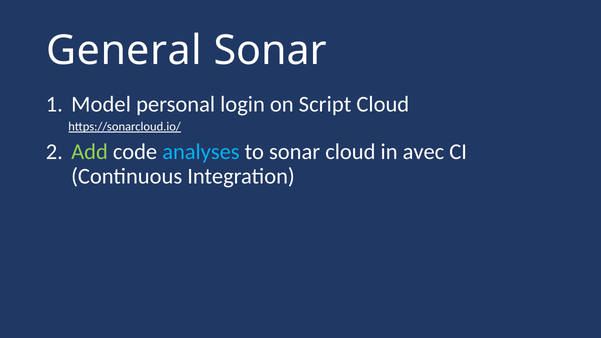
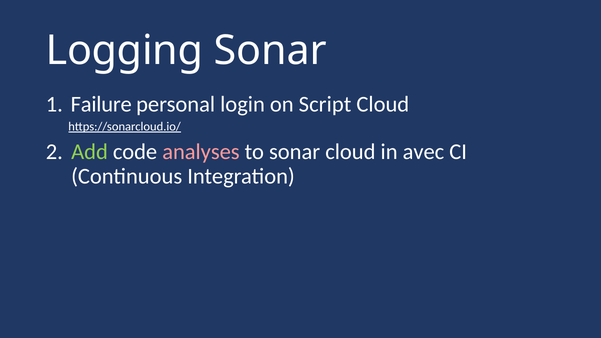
General: General -> Logging (124, 50)
Model: Model -> Failure (101, 104)
analyses colour: light blue -> pink (201, 152)
